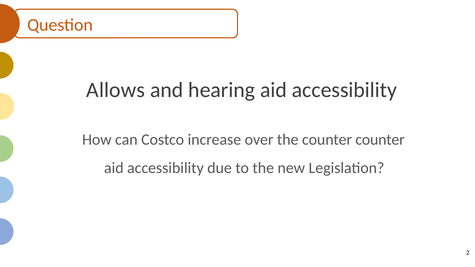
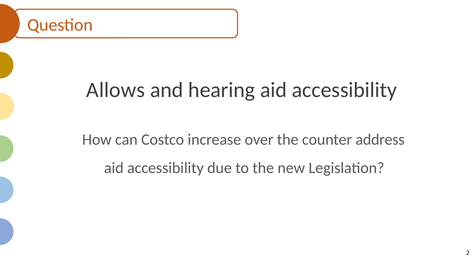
counter counter: counter -> address (380, 140)
